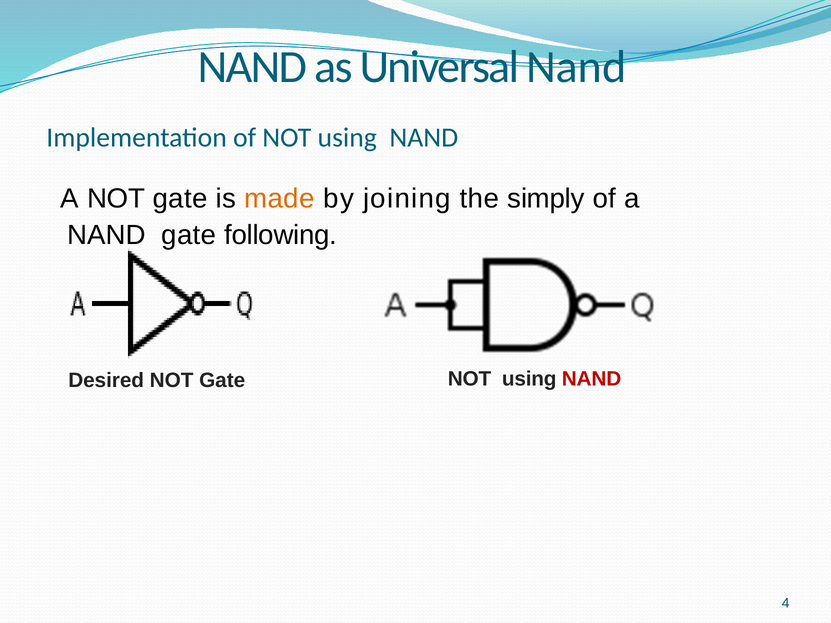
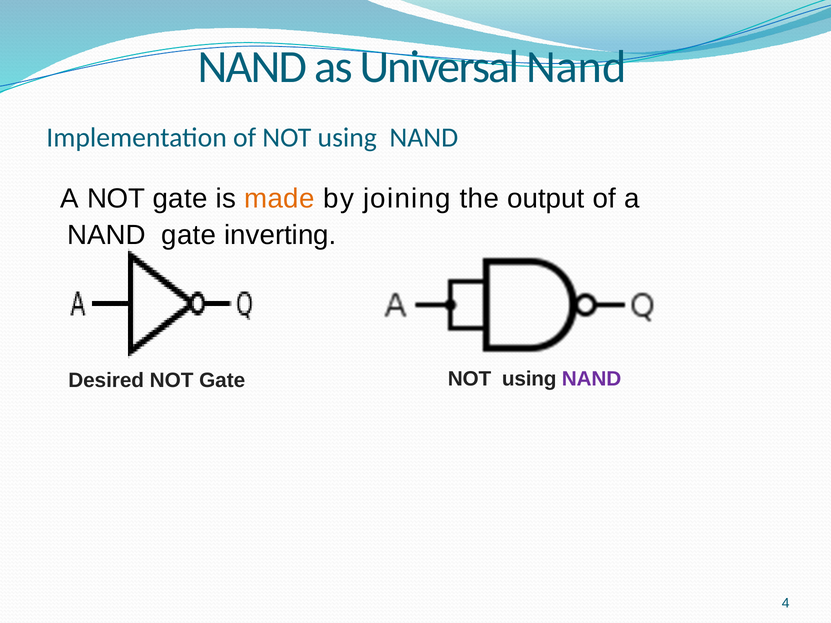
simply: simply -> output (546, 199)
following: following -> inverting (280, 235)
NAND colour: red -> purple (592, 379)
